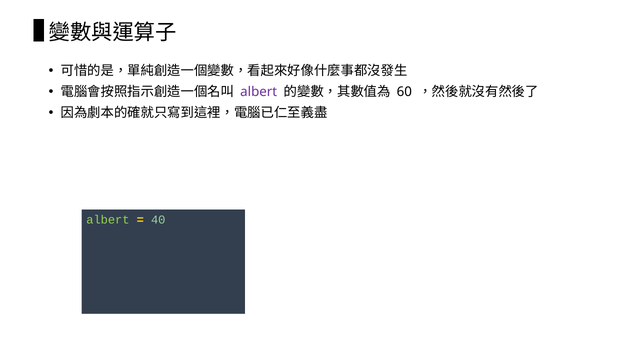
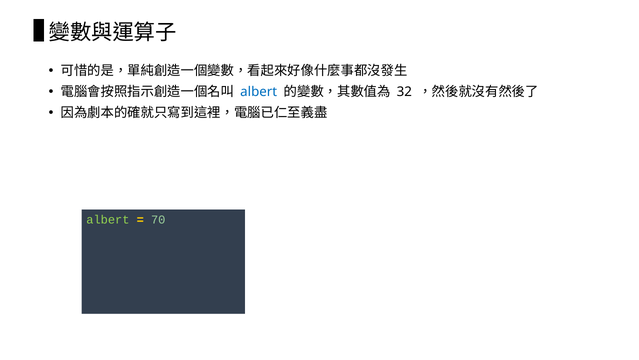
albert colour: purple -> blue (259, 92)
60: 60 -> 32 (404, 92)
40: 40 -> 70 (158, 220)
